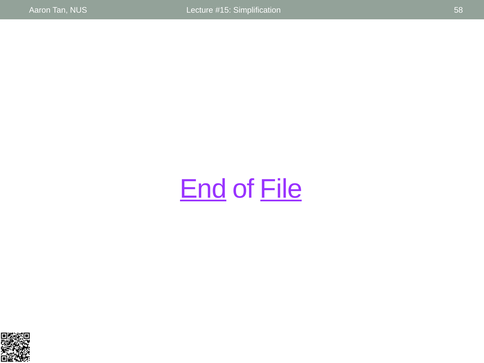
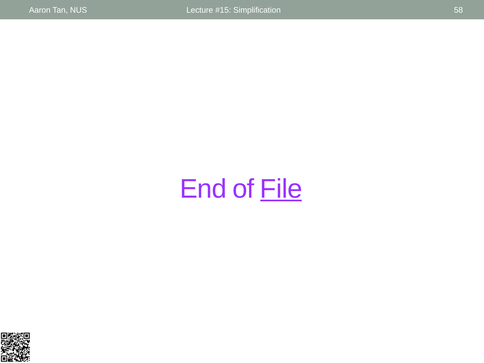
End underline: present -> none (203, 189)
